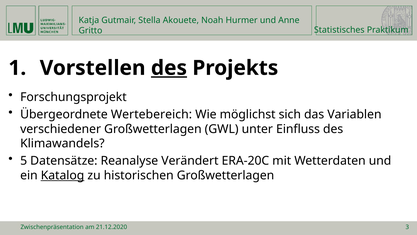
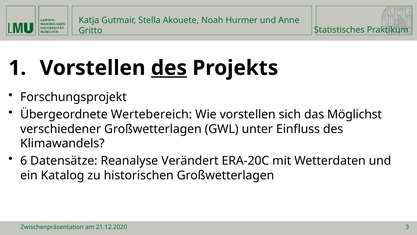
Wie möglichst: möglichst -> vorstellen (248, 114)
Variablen: Variablen -> Möglichst (355, 114)
5: 5 -> 6 (24, 161)
Katalog underline: present -> none (63, 175)
